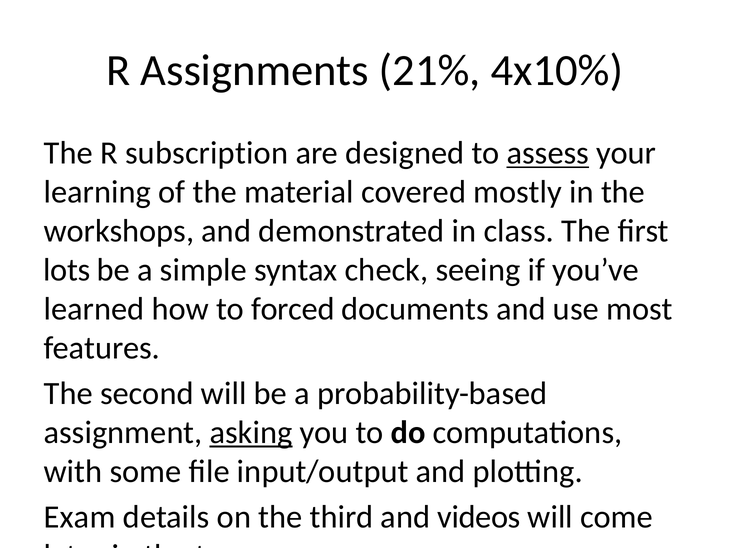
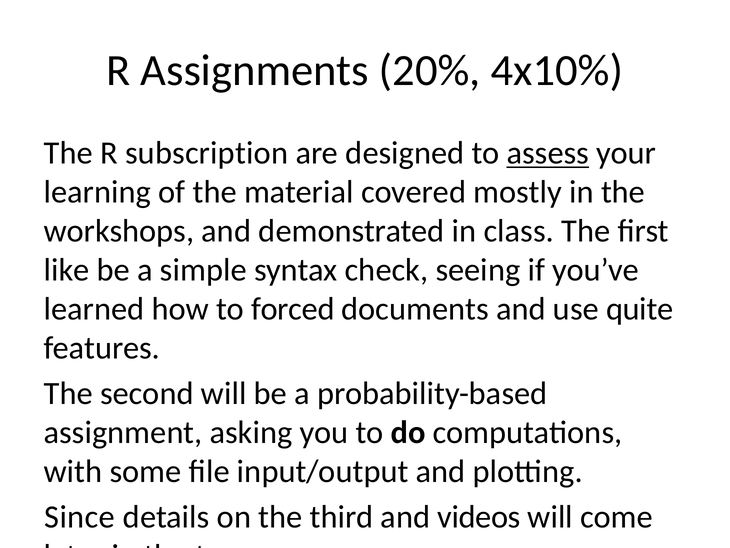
21%: 21% -> 20% (430, 71)
lots: lots -> like (67, 270)
most: most -> quite (640, 309)
asking underline: present -> none (251, 432)
Exam: Exam -> Since (80, 517)
